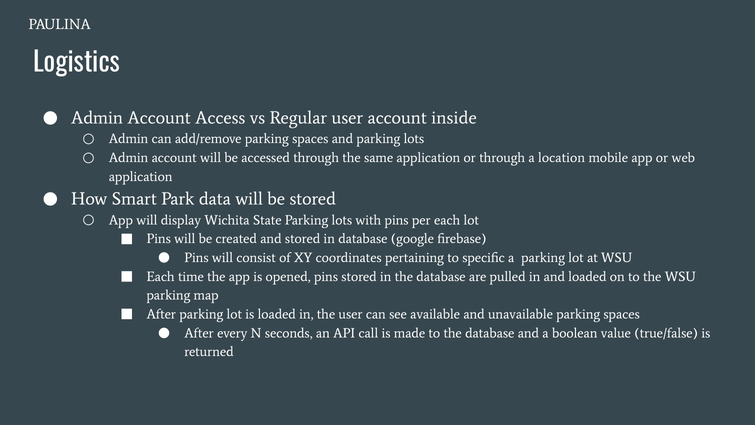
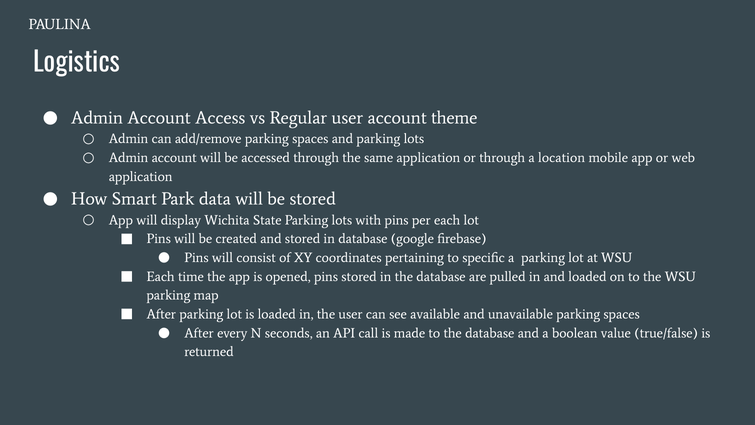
inside: inside -> theme (454, 118)
